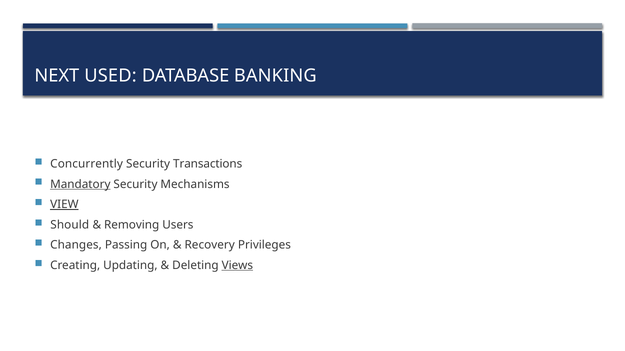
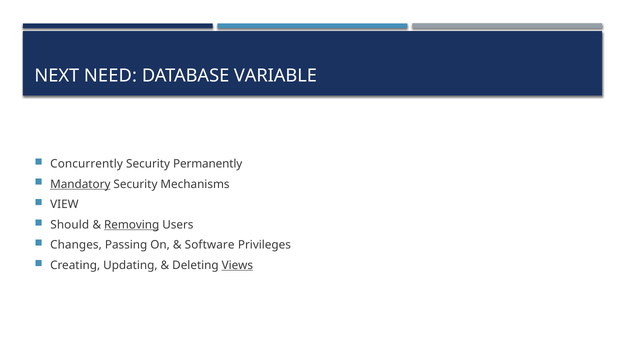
USED: USED -> NEED (110, 76)
BANKING: BANKING -> VARIABLE (275, 76)
Transactions: Transactions -> Permanently (208, 164)
VIEW underline: present -> none (64, 205)
Removing underline: none -> present (132, 225)
Recovery: Recovery -> Software (210, 245)
